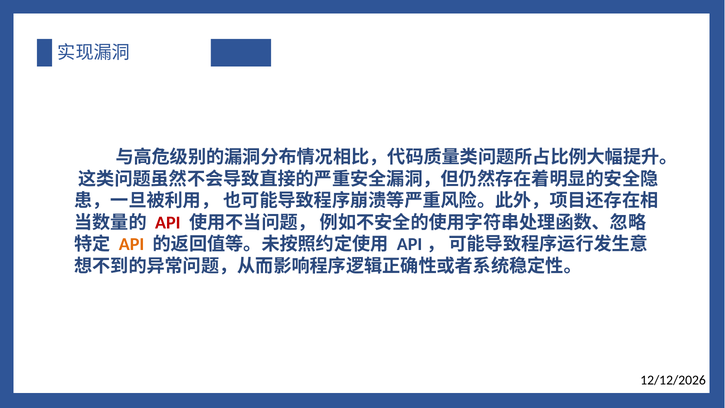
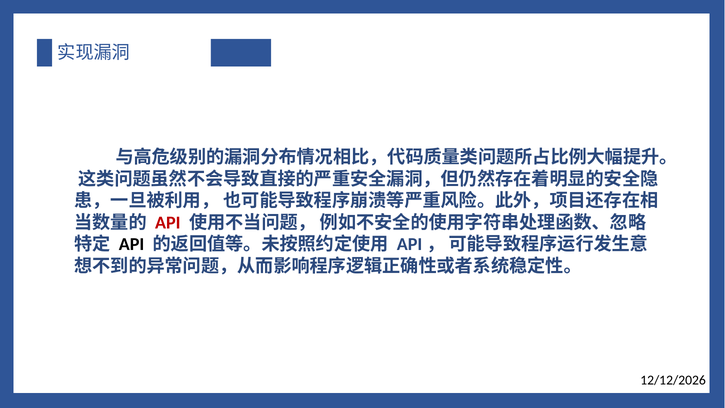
API colour: orange -> black (132, 244)
